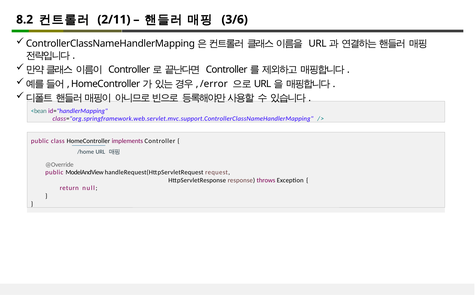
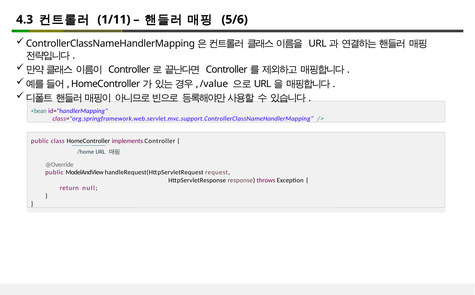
8.2: 8.2 -> 4.3 (25, 20)
2/11: 2/11 -> 1/11 (114, 20)
3/6: 3/6 -> 5/6 (235, 20)
/error: /error -> /value (214, 84)
